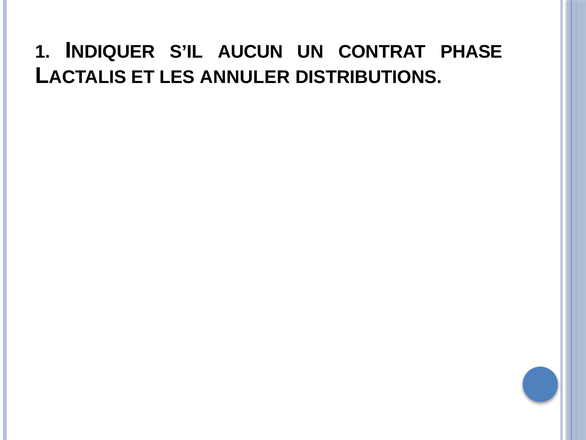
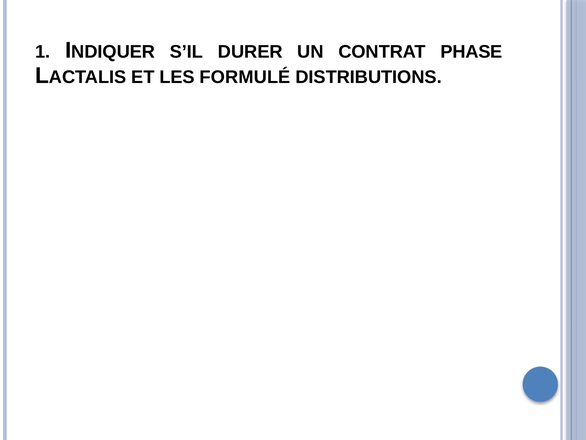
AUCUN: AUCUN -> DURER (250, 52)
ANNULER: ANNULER -> FORMULÉ (245, 77)
